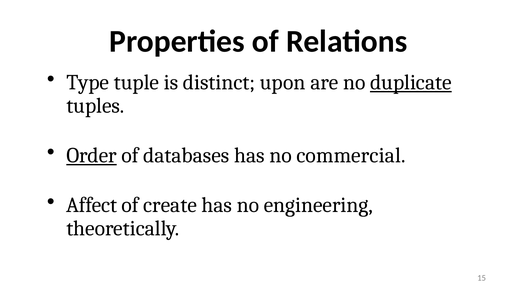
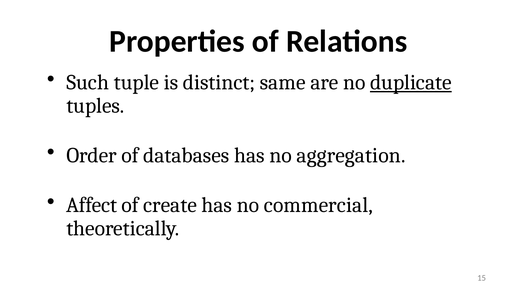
Type: Type -> Such (88, 82)
upon: upon -> same (283, 82)
Order underline: present -> none (92, 155)
commercial: commercial -> aggregation (351, 155)
engineering: engineering -> commercial (318, 205)
